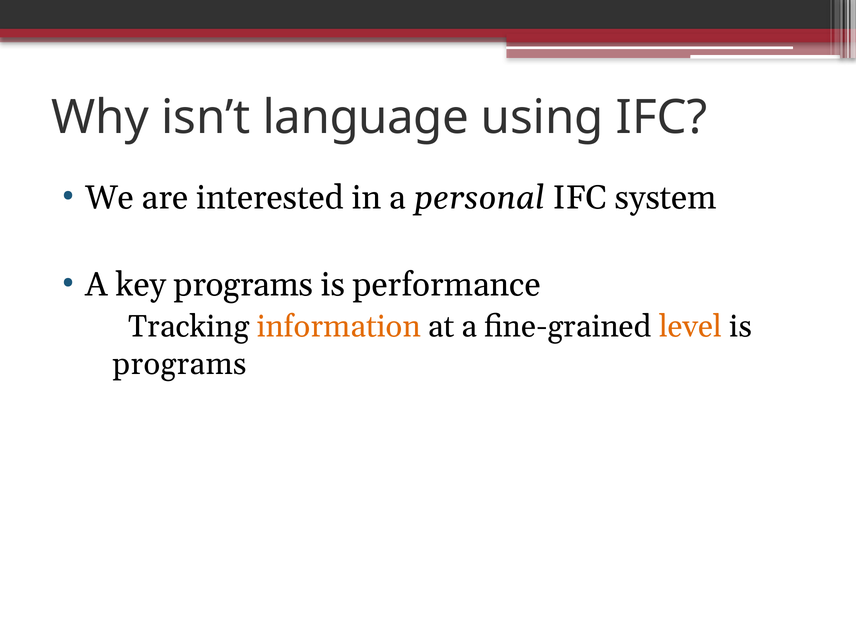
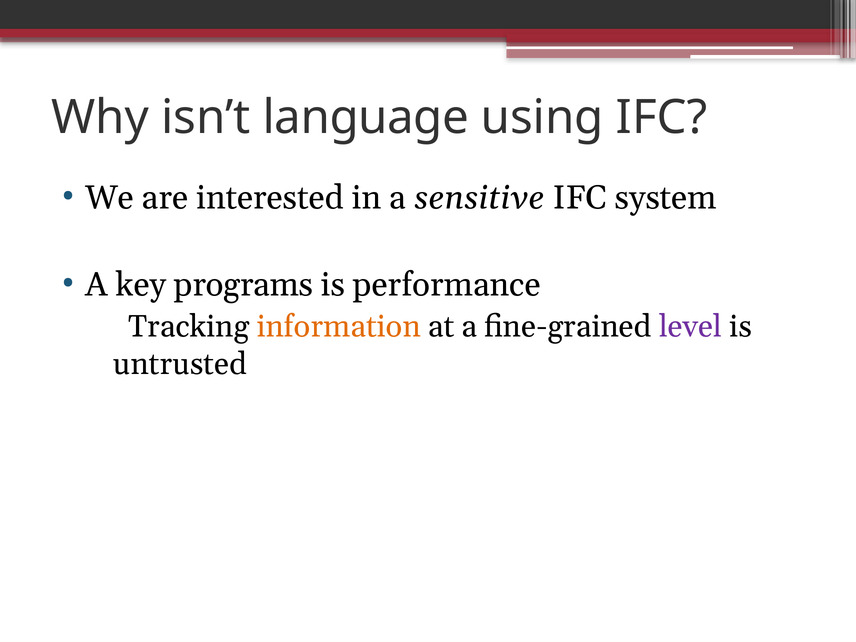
personal: personal -> sensitive (479, 198)
level colour: orange -> purple (691, 327)
programs: programs -> untrusted (180, 364)
